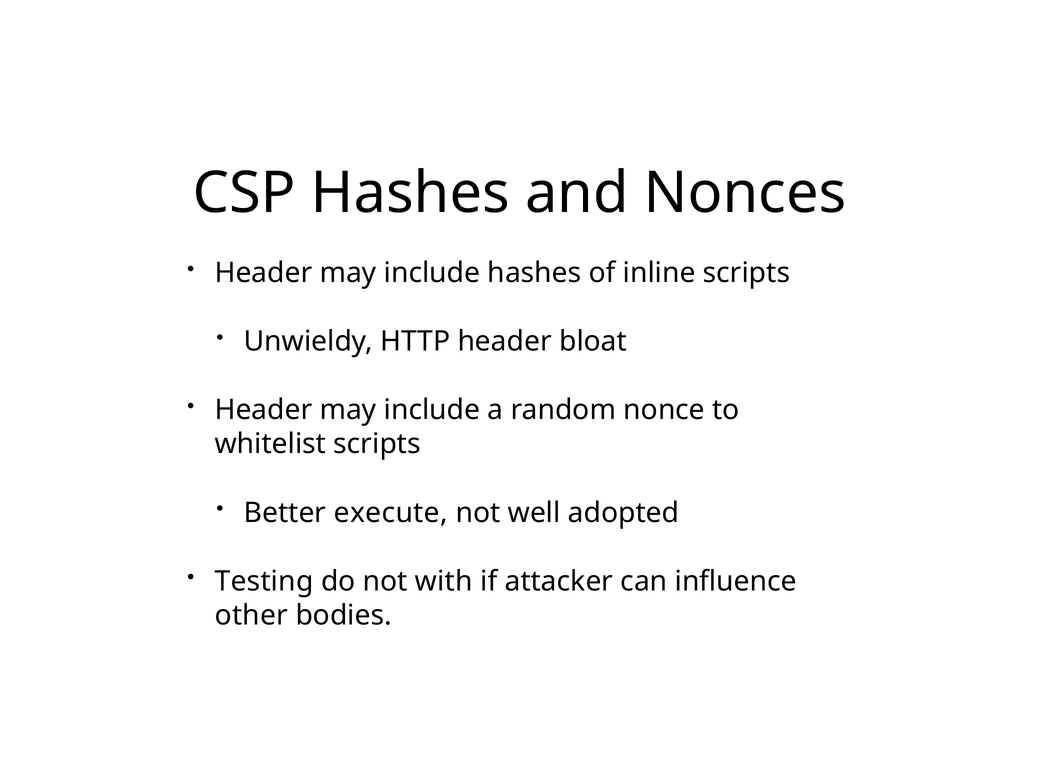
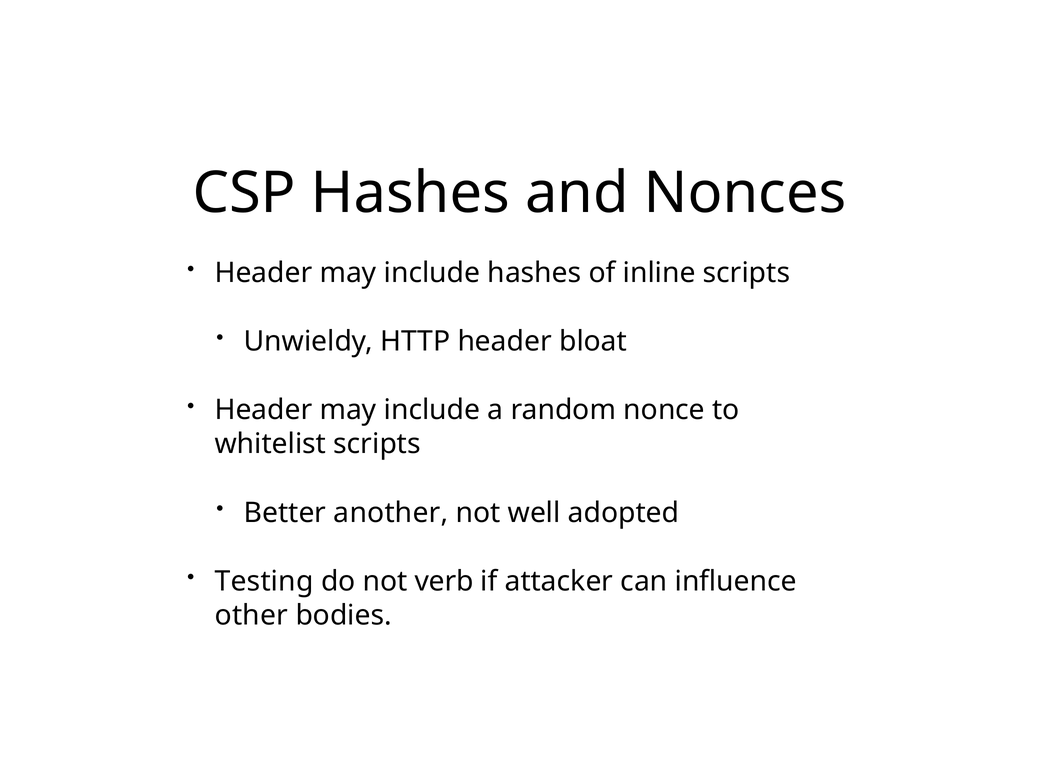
execute: execute -> another (391, 513)
with: with -> verb (444, 581)
